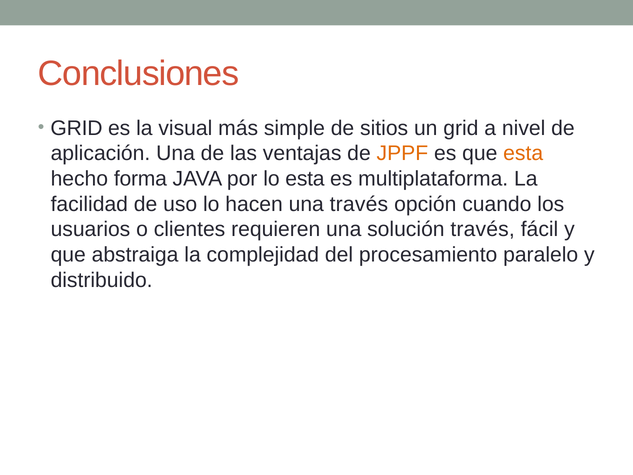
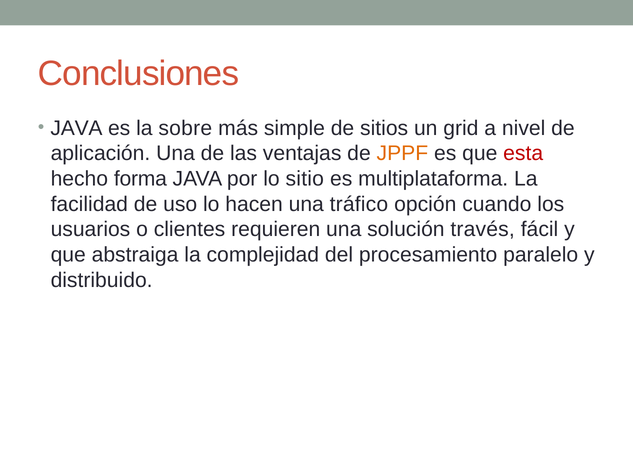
GRID: GRID -> JAVA (76, 128)
visual: visual -> sobre (185, 128)
esta colour: orange -> red (523, 153)
lo esta: esta -> sitio (305, 179)
una través: través -> tráfico (359, 204)
